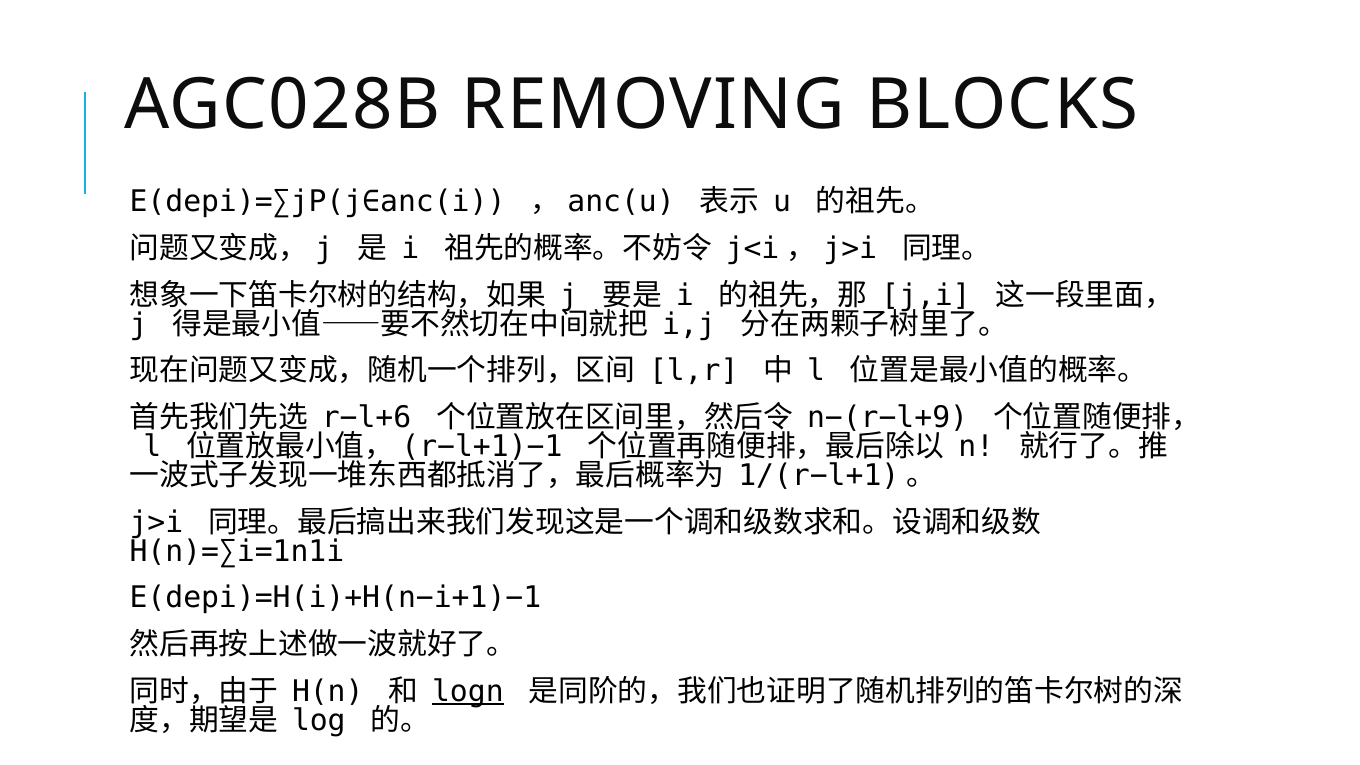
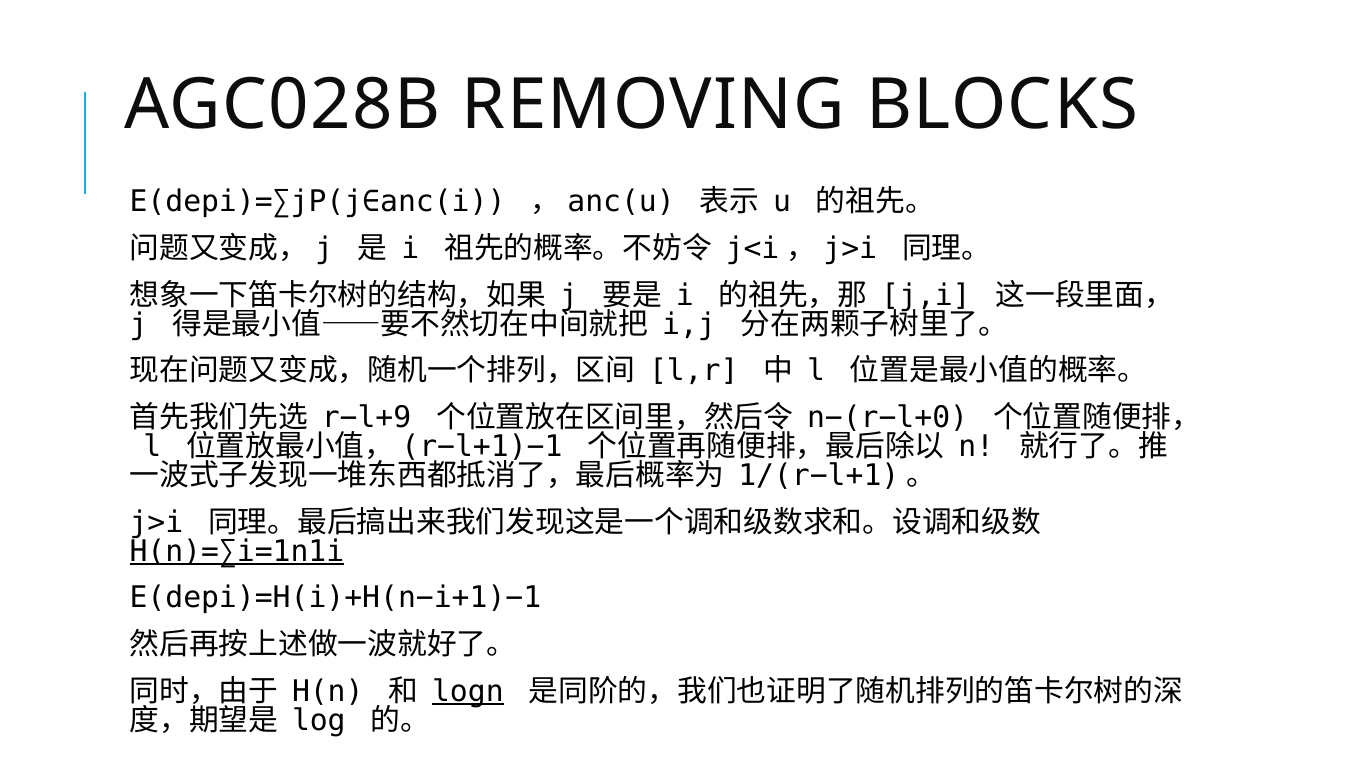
r−l+6: r−l+6 -> r−l+9 (367, 418)
n−(r−l+9: n−(r−l+9 -> n−(r−l+0 (888, 418)
H(n)=∑i=1n1i underline: none -> present (237, 551)
